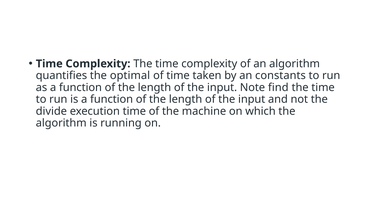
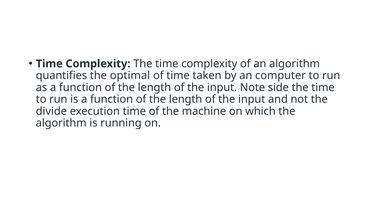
constants: constants -> computer (280, 76)
find: find -> side (278, 87)
